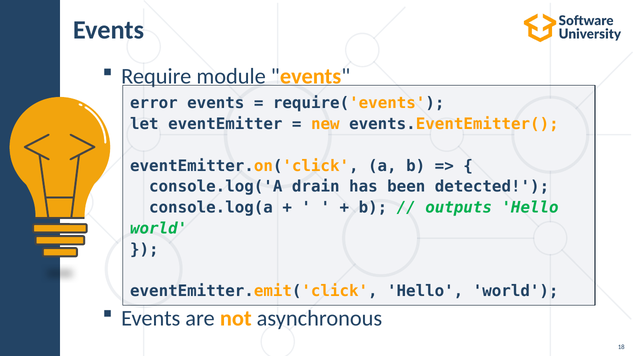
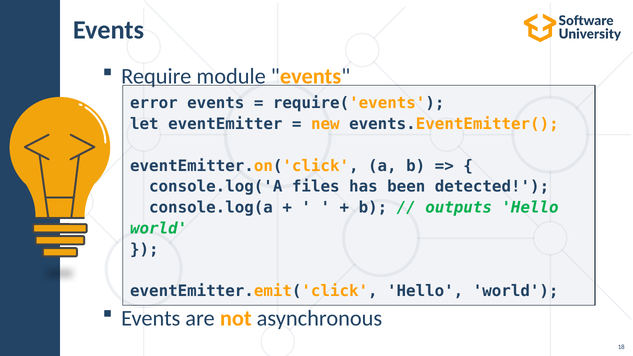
drain: drain -> files (316, 187)
